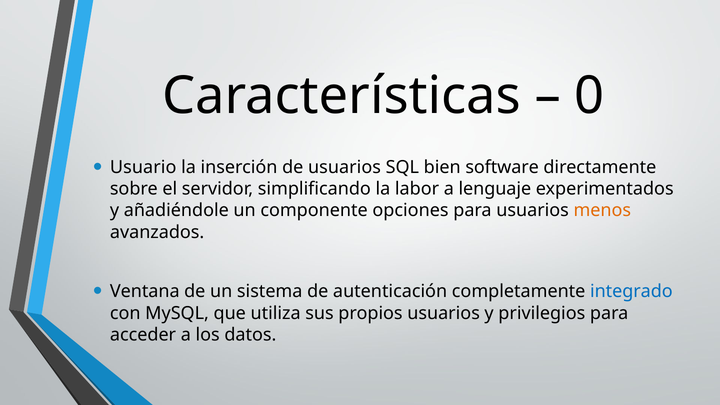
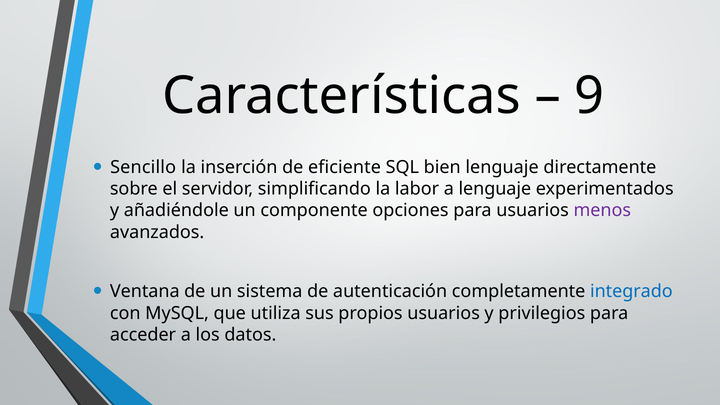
0: 0 -> 9 (589, 96)
Usuario: Usuario -> Sencillo (143, 167)
de usuarios: usuarios -> eficiente (344, 167)
bien software: software -> lenguaje (502, 167)
menos colour: orange -> purple (602, 210)
